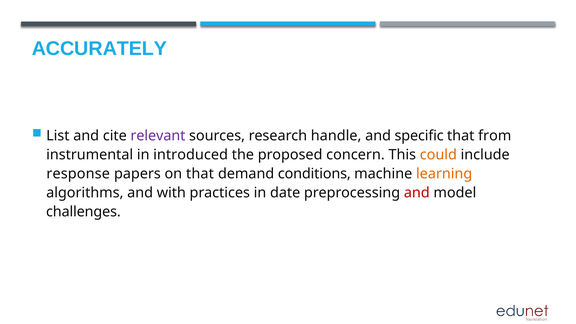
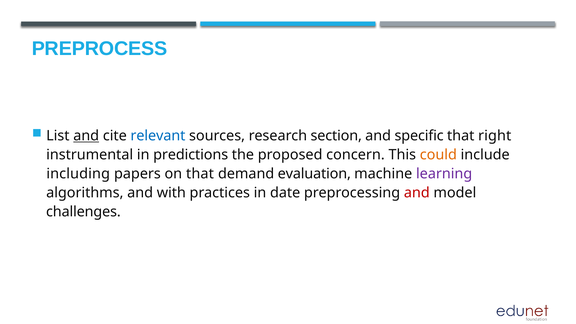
ACCURATELY: ACCURATELY -> PREPROCESS (99, 49)
and underline: none -> present (86, 136)
relevant colour: purple -> blue (158, 136)
handle: handle -> section (336, 136)
from: from -> right (495, 136)
introduced: introduced -> predictions (191, 155)
response: response -> including (78, 174)
conditions: conditions -> evaluation (314, 174)
learning colour: orange -> purple (444, 174)
